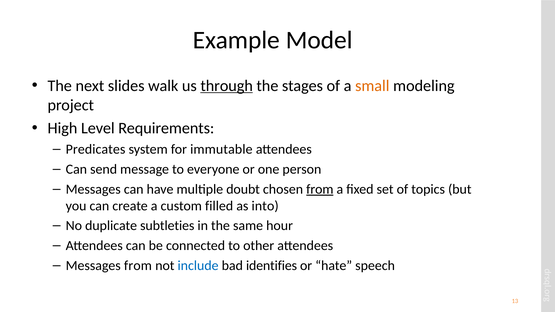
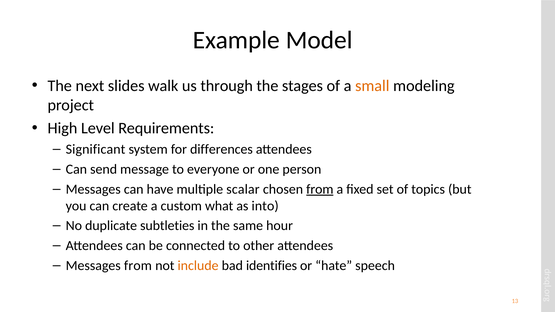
through underline: present -> none (227, 86)
Predicates: Predicates -> Significant (96, 149)
immutable: immutable -> differences (221, 149)
doubt: doubt -> scalar (243, 189)
filled: filled -> what (219, 206)
include colour: blue -> orange (198, 266)
